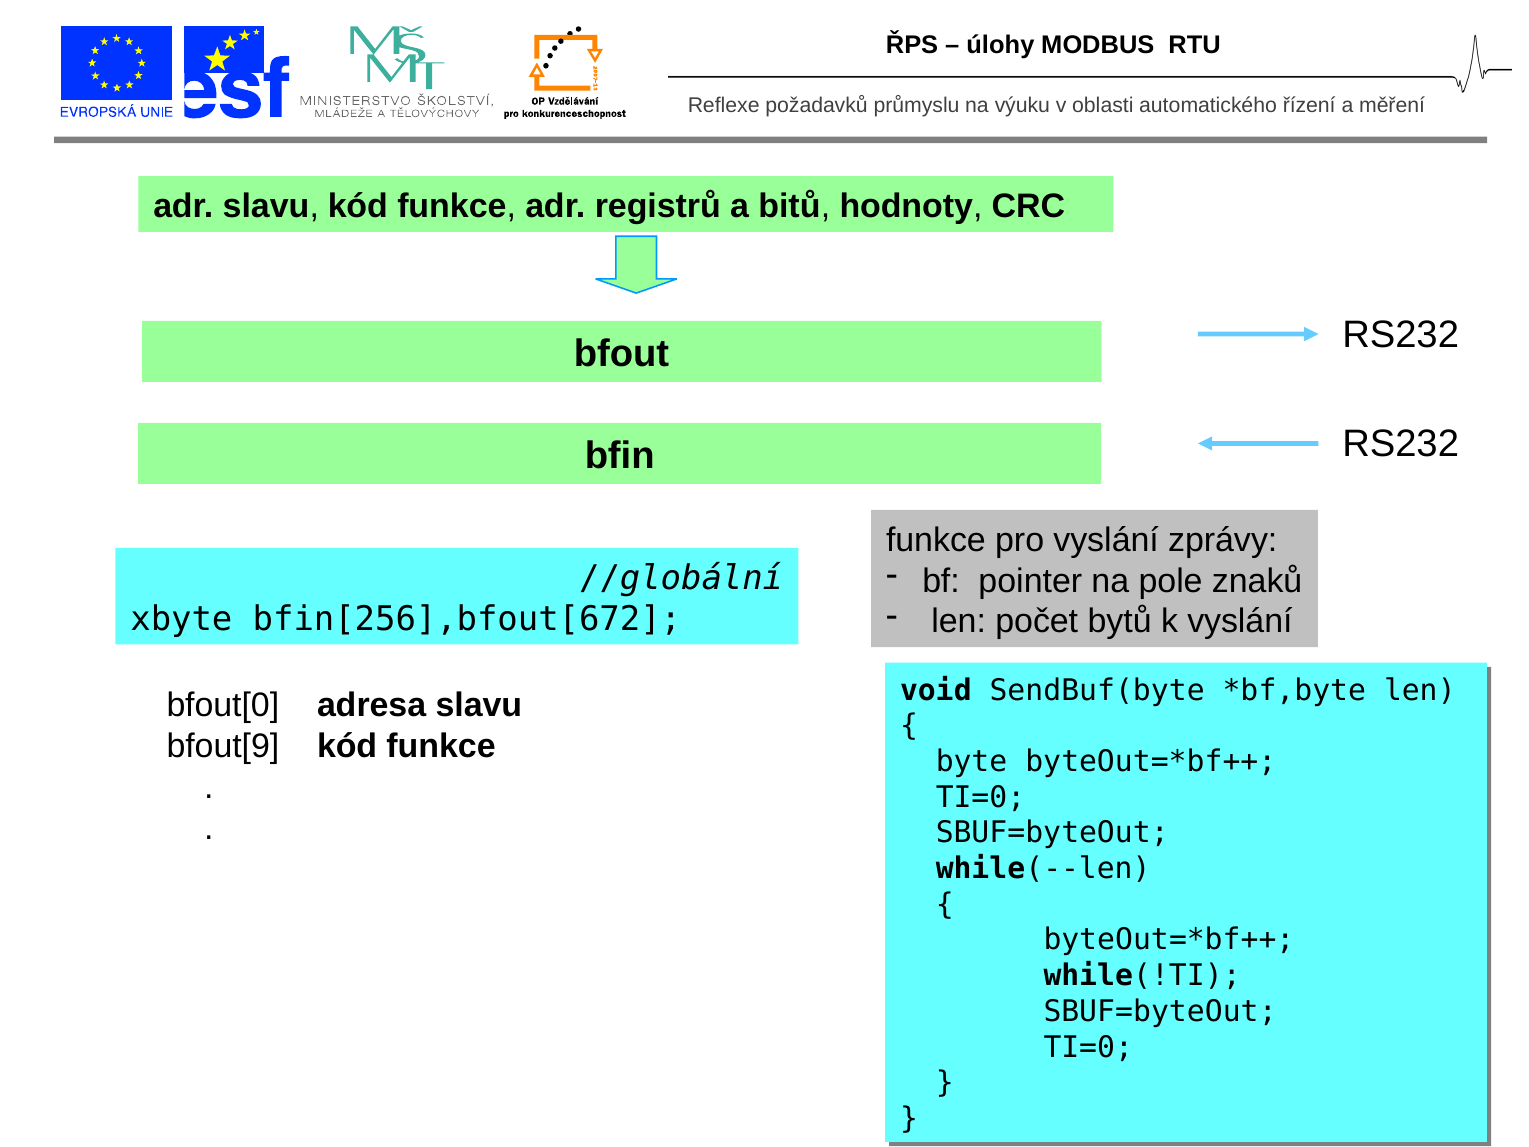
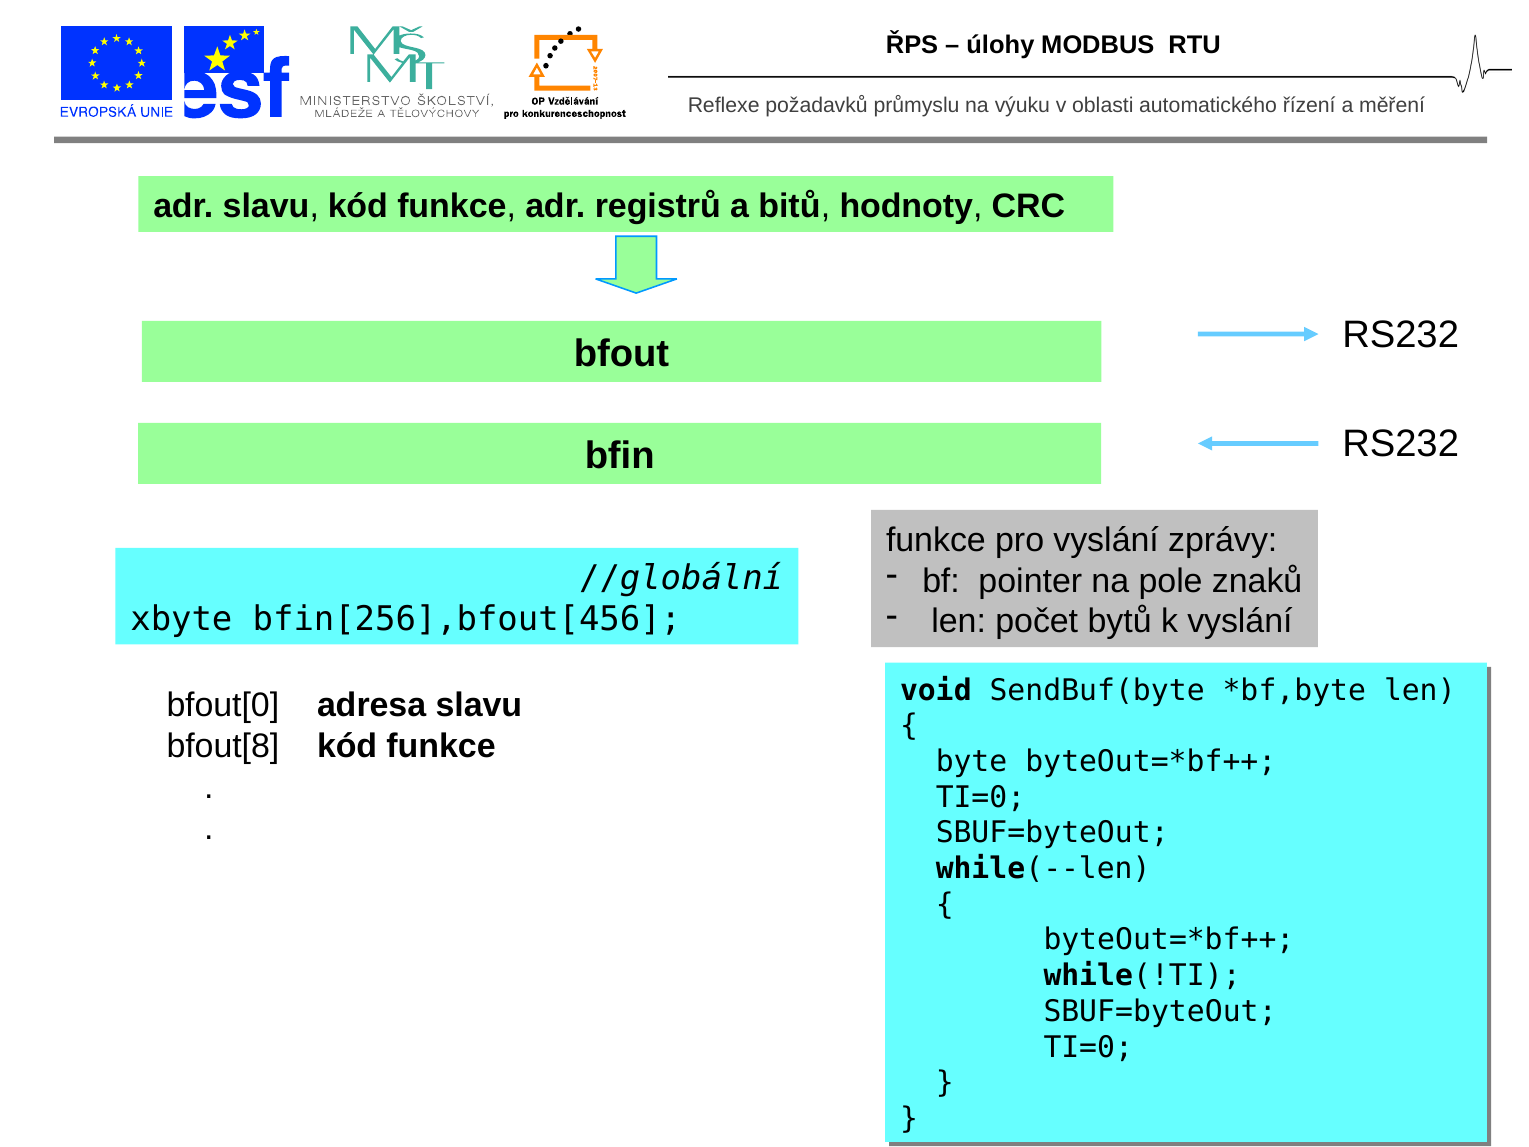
bfin[256],bfout[672: bfin[256],bfout[672 -> bfin[256],bfout[456 (467, 619)
bfout[9: bfout[9 -> bfout[8 (223, 746)
